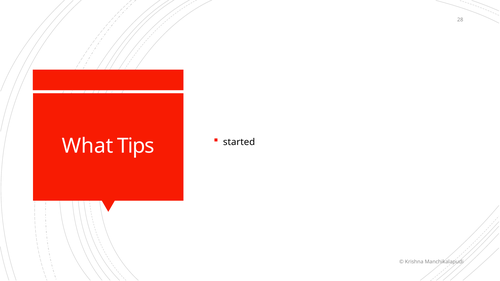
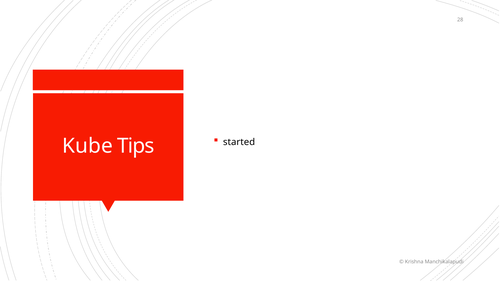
What: What -> Kube (87, 146)
